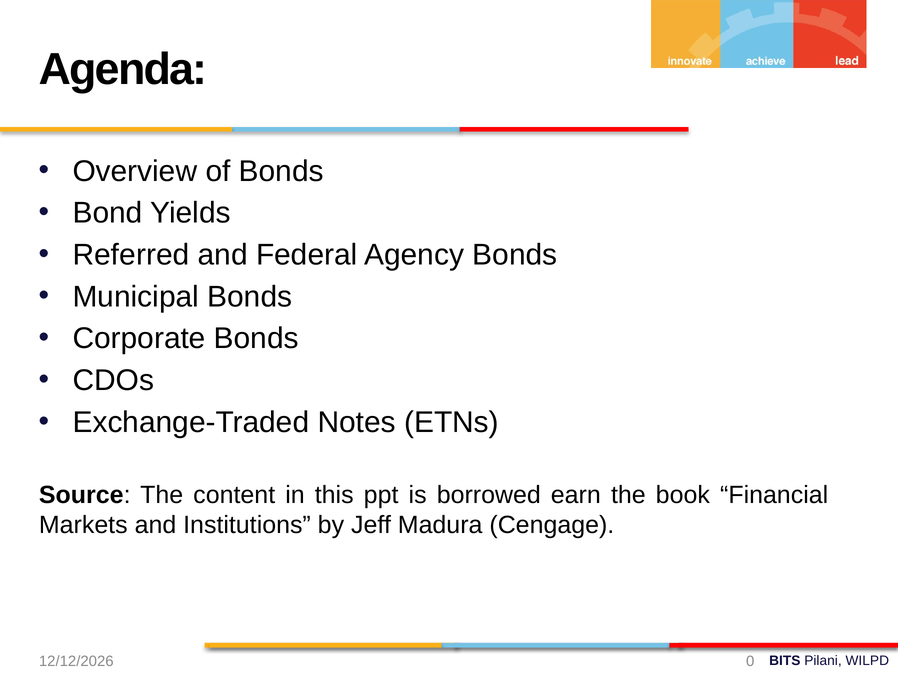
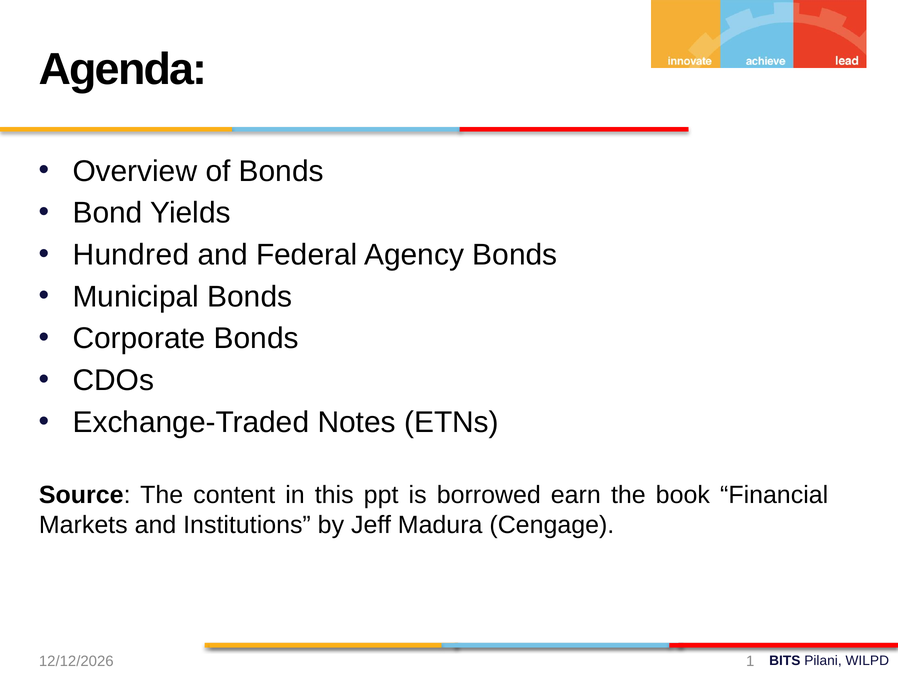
Referred: Referred -> Hundred (131, 255)
0: 0 -> 1 (750, 662)
